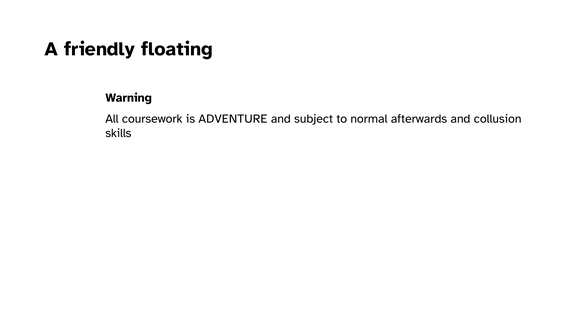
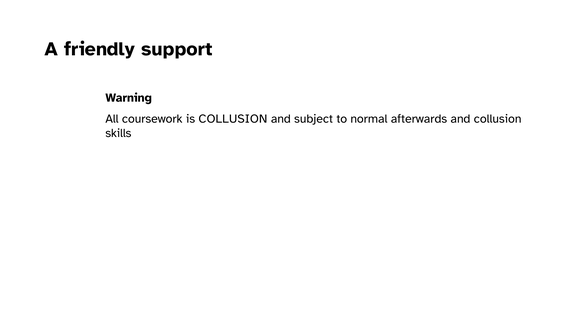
floating: floating -> support (177, 49)
is ADVENTURE: ADVENTURE -> COLLUSION (233, 118)
